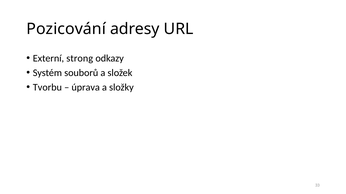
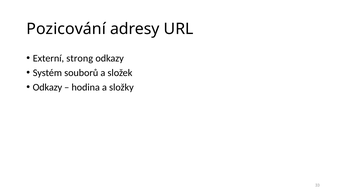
Tvorbu: Tvorbu -> Odkazy (47, 88)
úprava: úprava -> hodina (86, 88)
